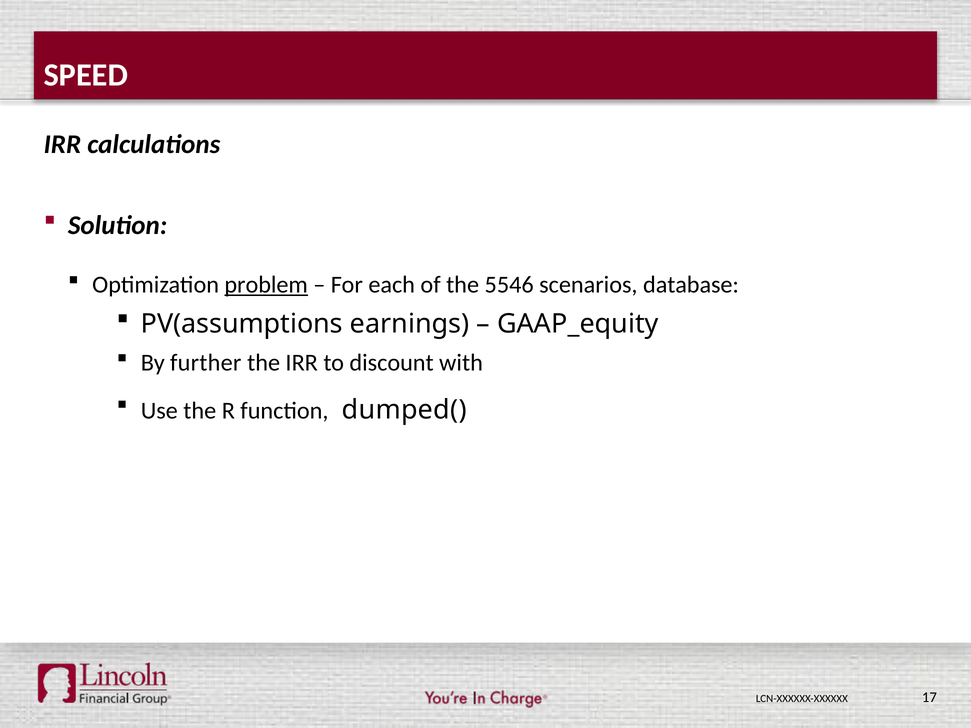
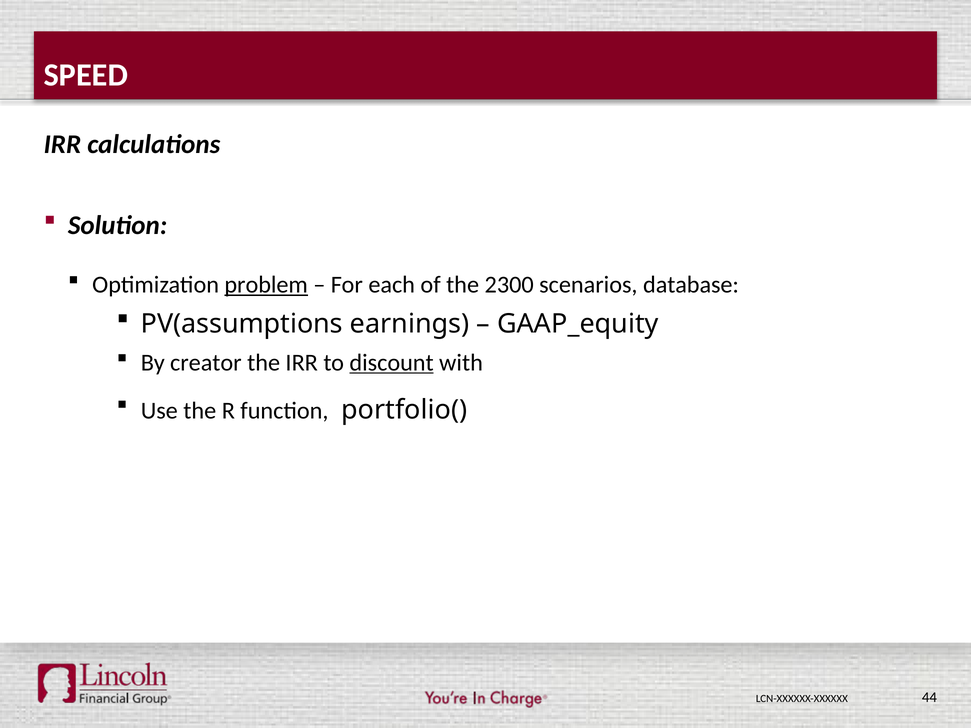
5546: 5546 -> 2300 (509, 285)
further: further -> creator (206, 363)
discount underline: none -> present (392, 363)
dumped(: dumped( -> portfolio( (404, 410)
17: 17 -> 44 (929, 698)
